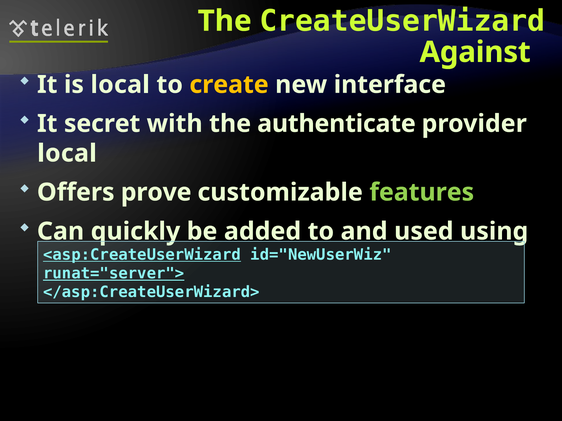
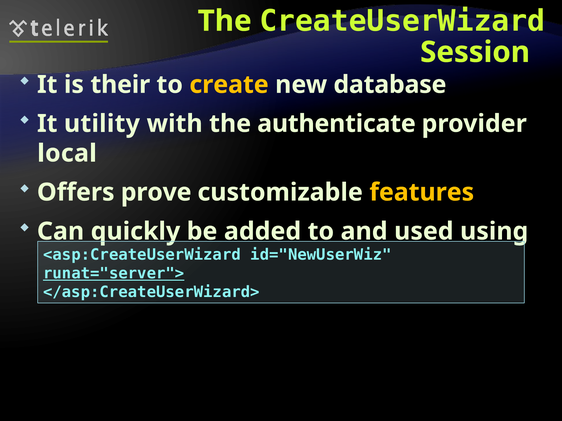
Against: Against -> Session (475, 52)
is local: local -> their (120, 85)
interface: interface -> database (390, 85)
secret: secret -> utility (102, 124)
features colour: light green -> yellow (422, 193)
<asp:CreateUserWizard underline: present -> none (142, 255)
